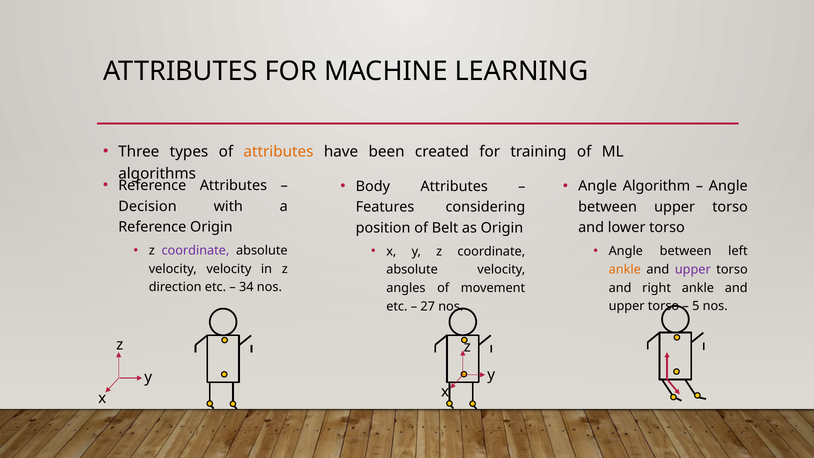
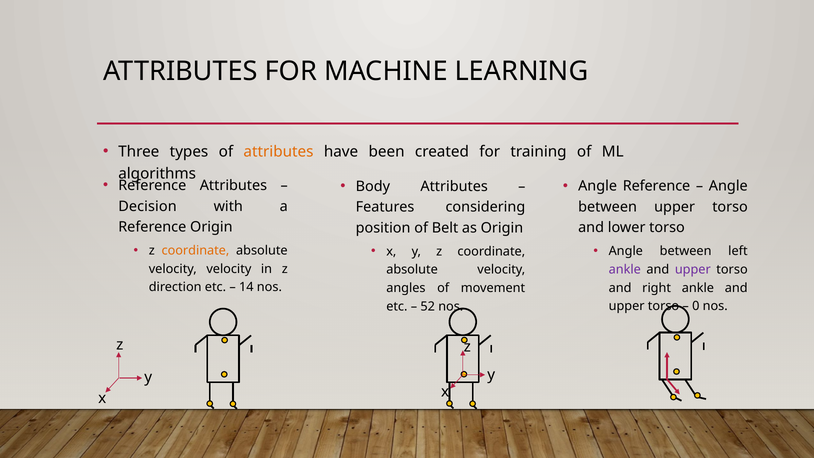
Angle Algorithm: Algorithm -> Reference (657, 186)
coordinate colour: purple -> orange (195, 250)
ankle colour: orange -> purple (625, 269)
34: 34 -> 14 (246, 287)
5: 5 -> 0 (696, 306)
27: 27 -> 52 (428, 306)
